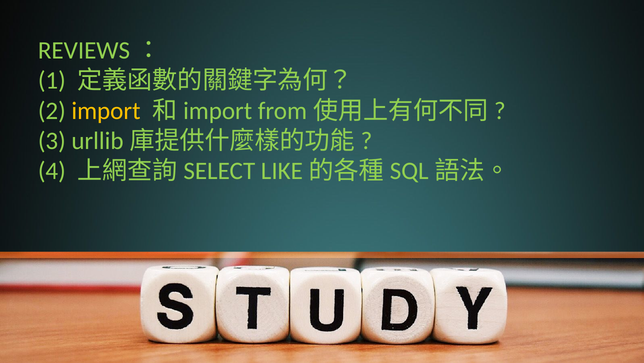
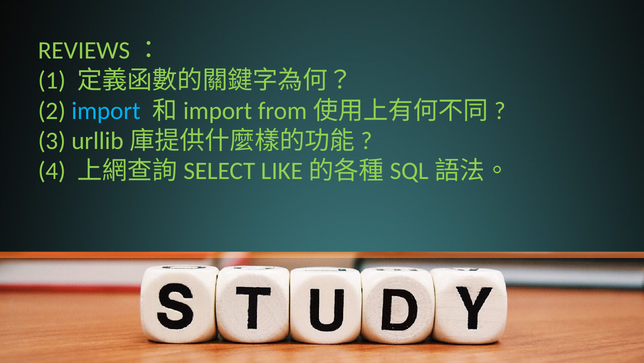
import colour: yellow -> light blue (106, 111)
